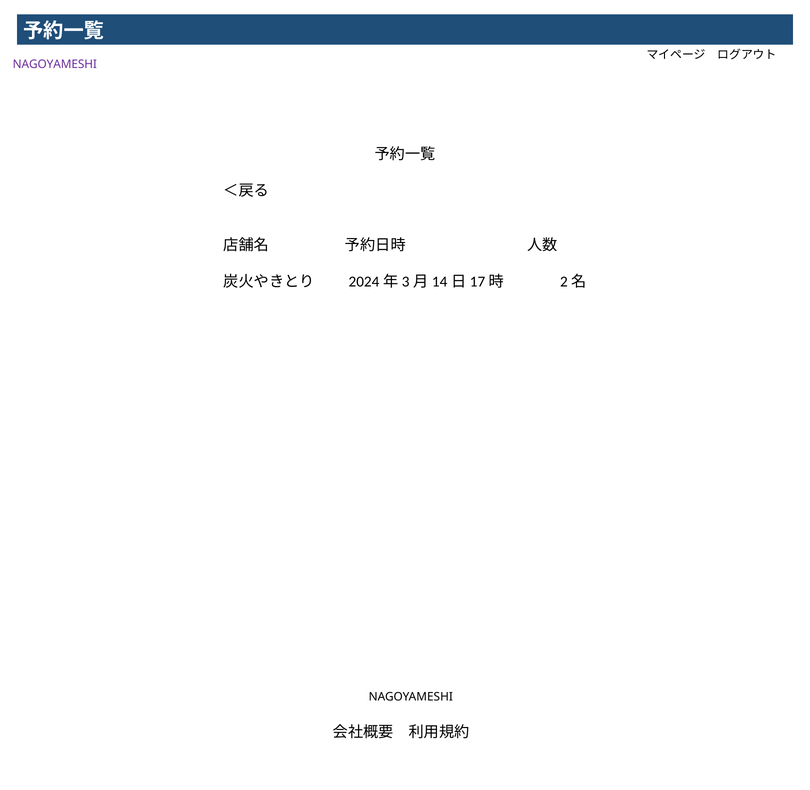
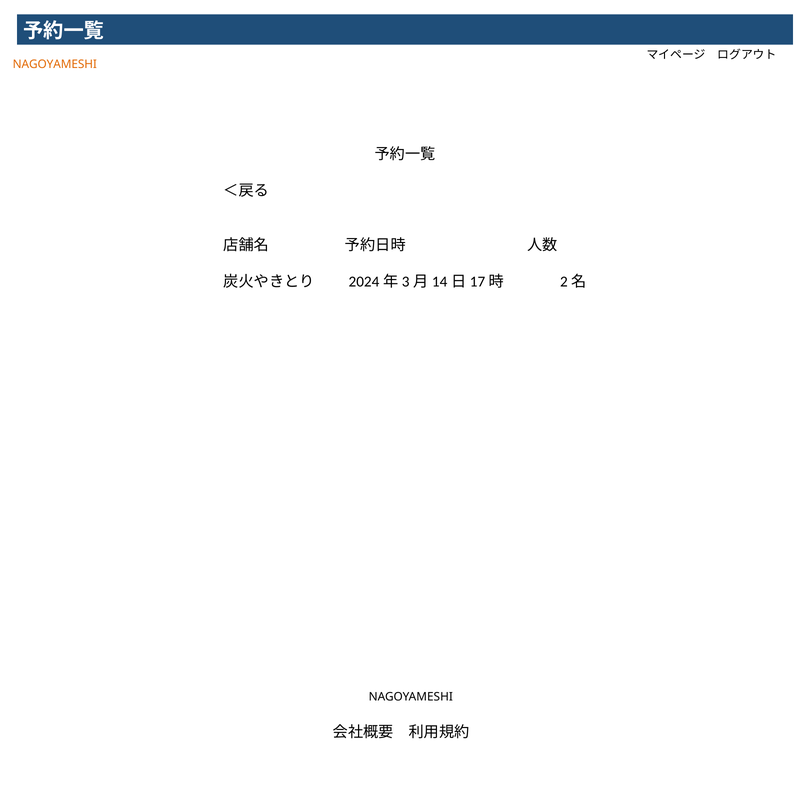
NAGOYAMESHI colour: purple -> orange (55, 64)
